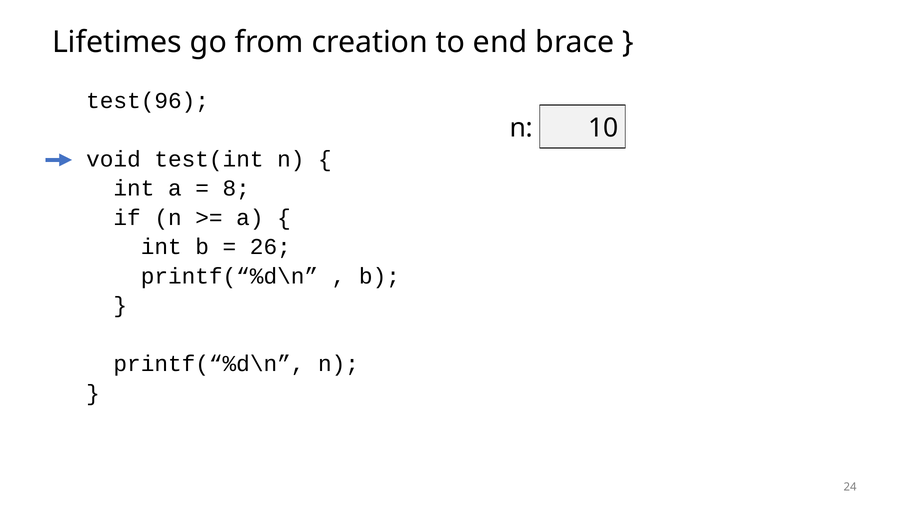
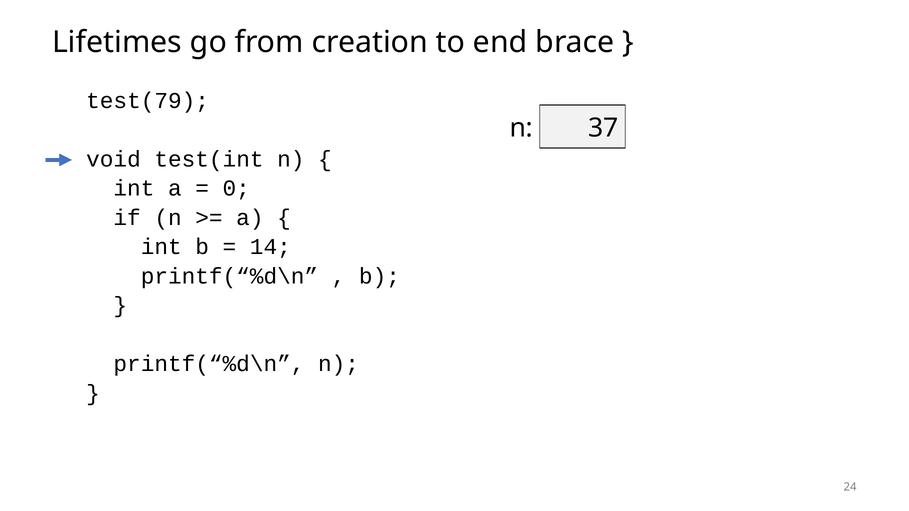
test(96: test(96 -> test(79 (148, 101)
10: 10 -> 37 (603, 128)
8: 8 -> 0 (236, 189)
26: 26 -> 14 (270, 247)
